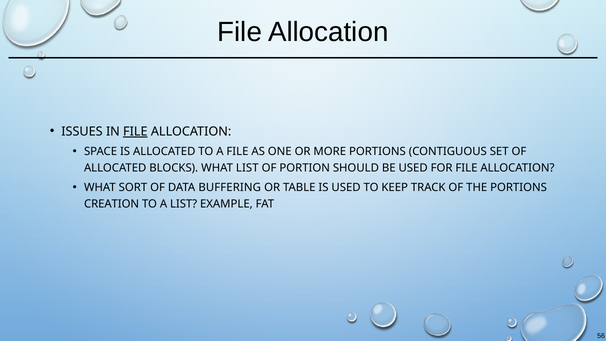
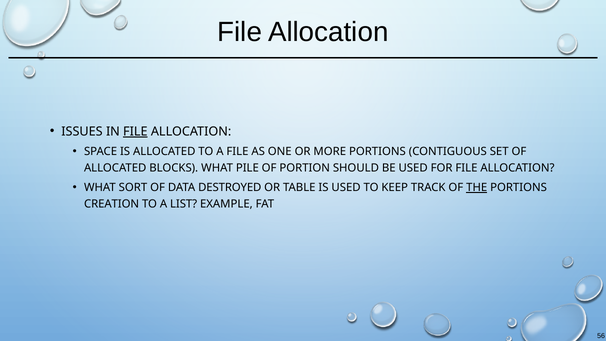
WHAT LIST: LIST -> PILE (247, 168)
BUFFERING: BUFFERING -> DESTROYED (230, 187)
THE underline: none -> present (477, 187)
